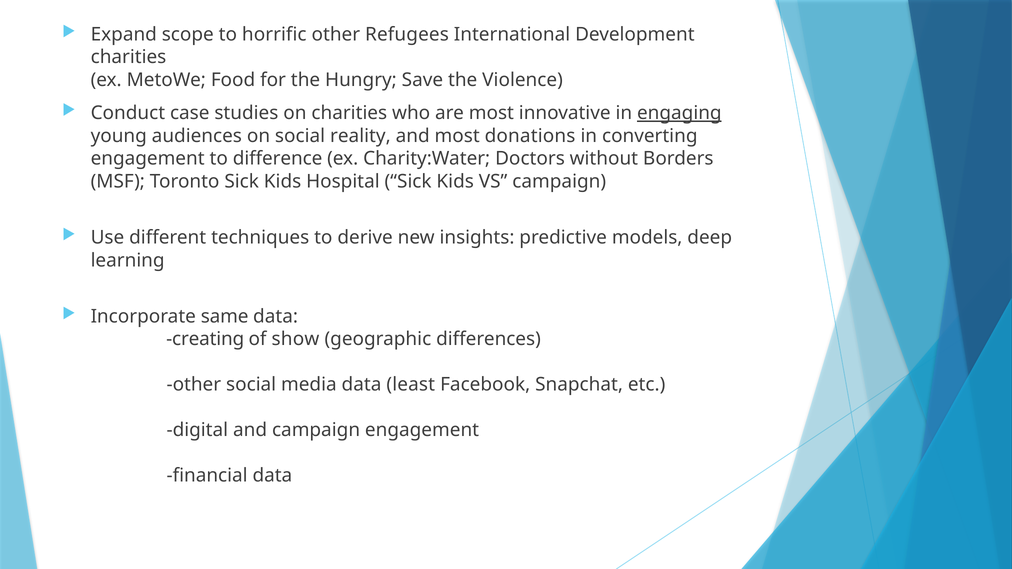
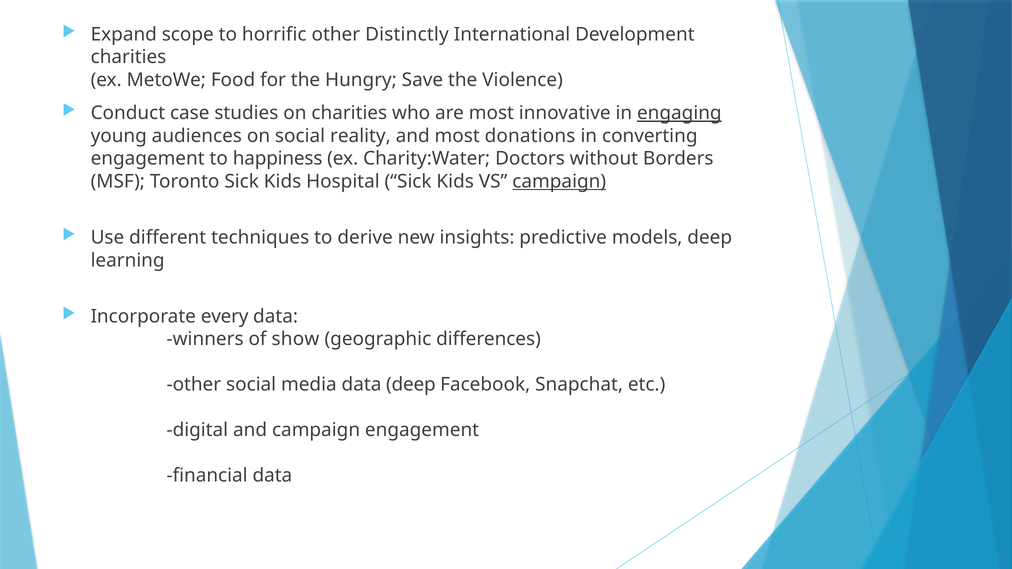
Refugees: Refugees -> Distinctly (407, 34)
difference: difference -> happiness (278, 159)
campaign underline: none -> present (559, 182)
same: same -> every (225, 316)
creating: creating -> winners (205, 339)
data least: least -> deep (411, 385)
